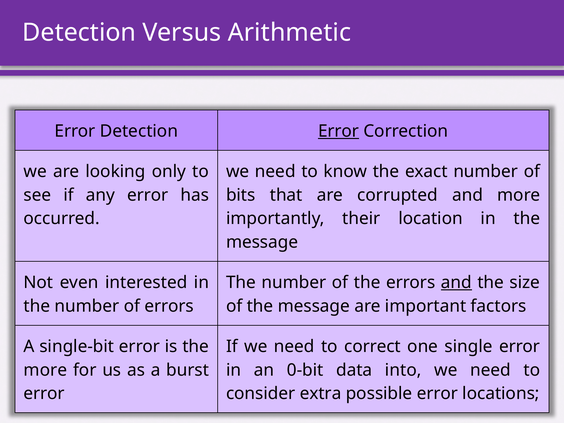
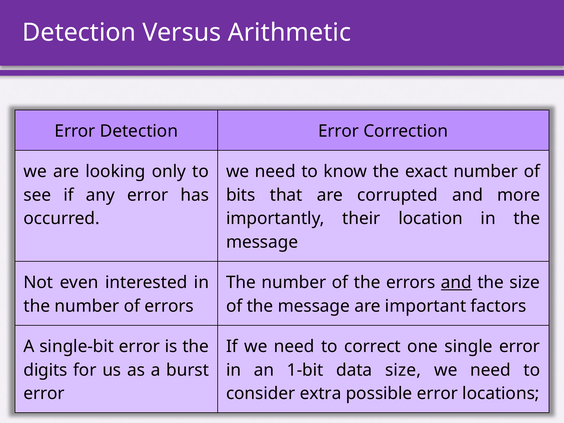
Error underline: present -> none (339, 131)
more: more -> digits (45, 370)
0-bit: 0-bit -> 1-bit (305, 370)
data into: into -> size (403, 370)
